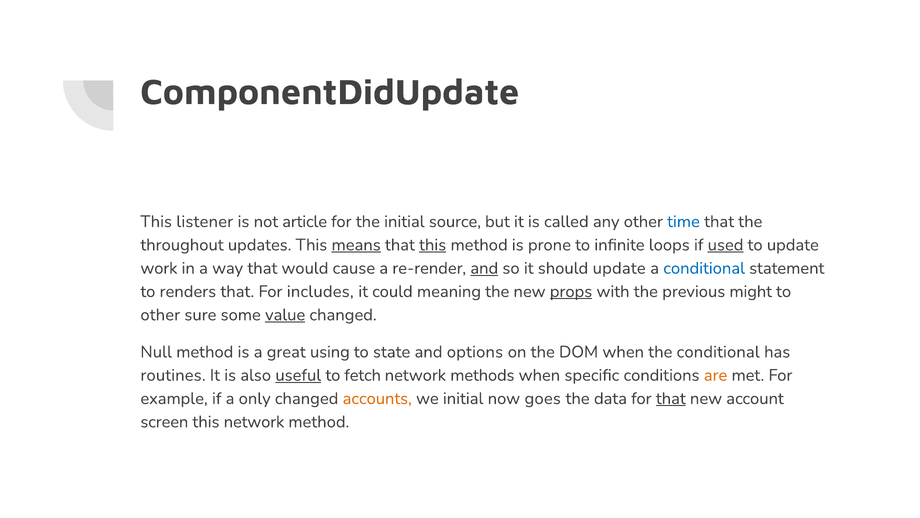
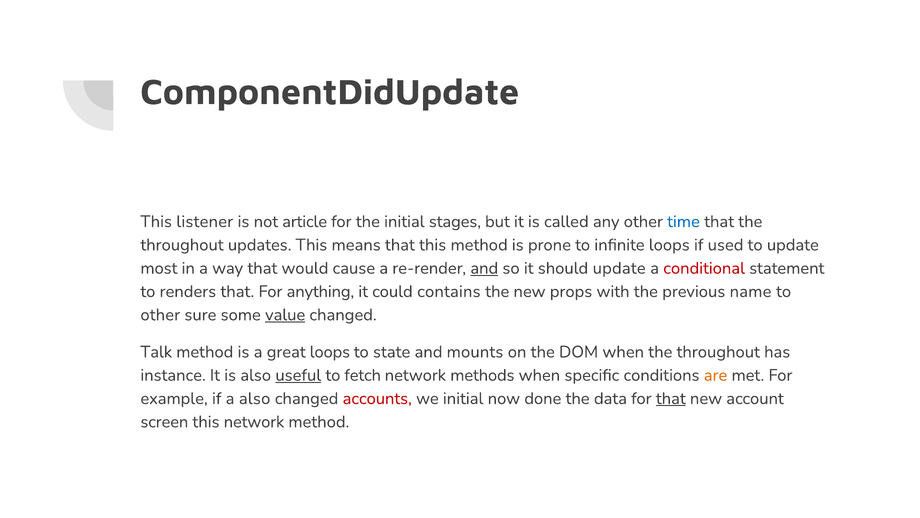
source: source -> stages (455, 221)
means underline: present -> none (356, 245)
this underline: present -> none (433, 245)
used underline: present -> none (726, 245)
work: work -> most (159, 268)
conditional colour: blue -> red (704, 268)
includes: includes -> anything (320, 291)
meaning: meaning -> contains (449, 291)
props underline: present -> none (571, 291)
might: might -> name (751, 291)
Null: Null -> Talk (156, 352)
great using: using -> loops (330, 352)
options: options -> mounts (475, 352)
when the conditional: conditional -> throughout (718, 352)
routines: routines -> instance (173, 375)
a only: only -> also (255, 398)
accounts colour: orange -> red (377, 398)
goes: goes -> done (543, 398)
